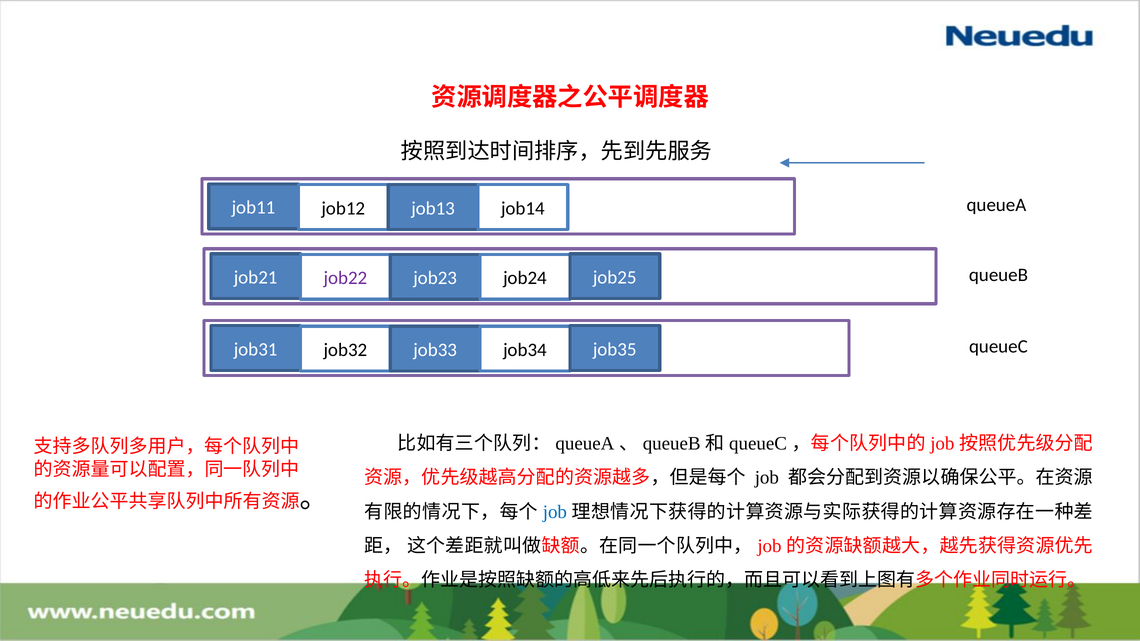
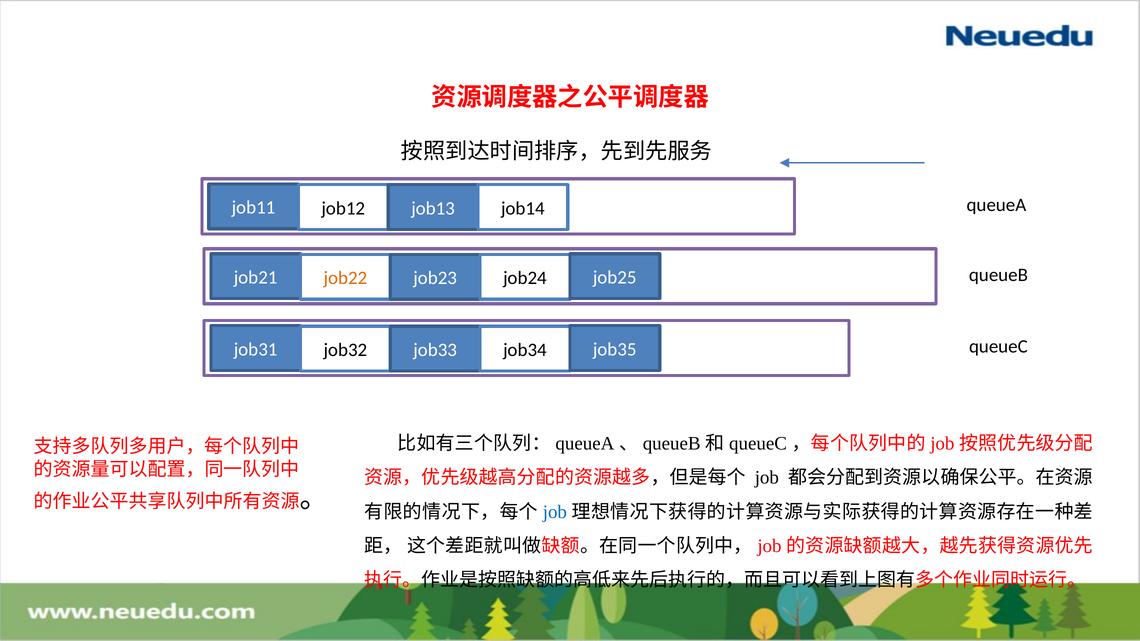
job22 colour: purple -> orange (345, 278)
